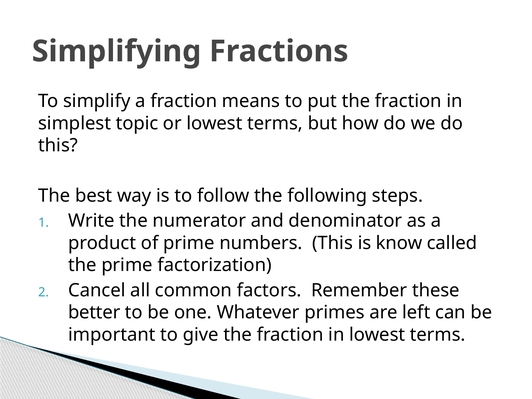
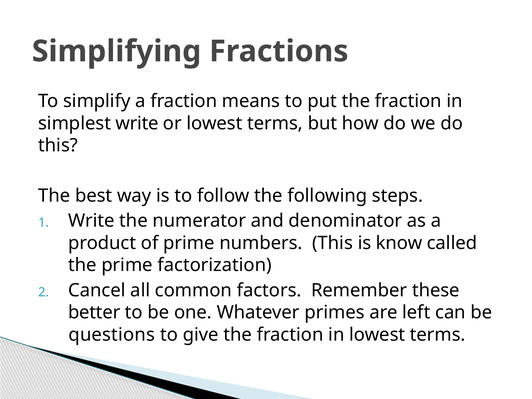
simplest topic: topic -> write (137, 123)
important: important -> questions (112, 335)
